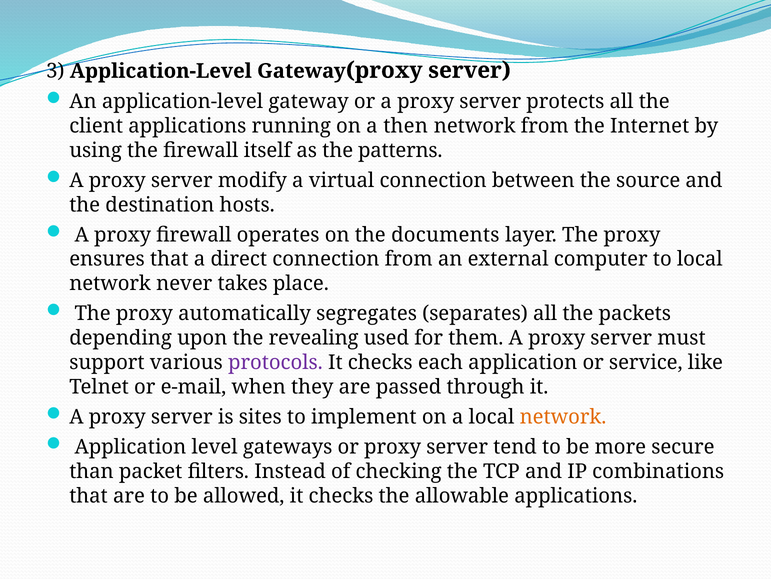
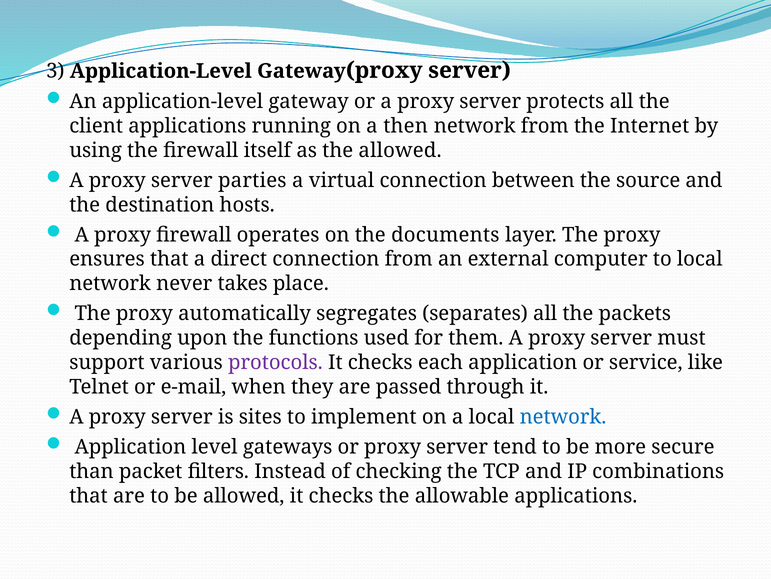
the patterns: patterns -> allowed (400, 150)
modify: modify -> parties (252, 180)
revealing: revealing -> functions (314, 338)
network colour: orange -> blue (563, 416)
